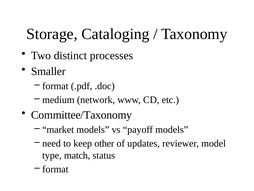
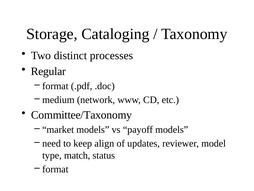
Smaller: Smaller -> Regular (48, 71)
other: other -> align (104, 143)
